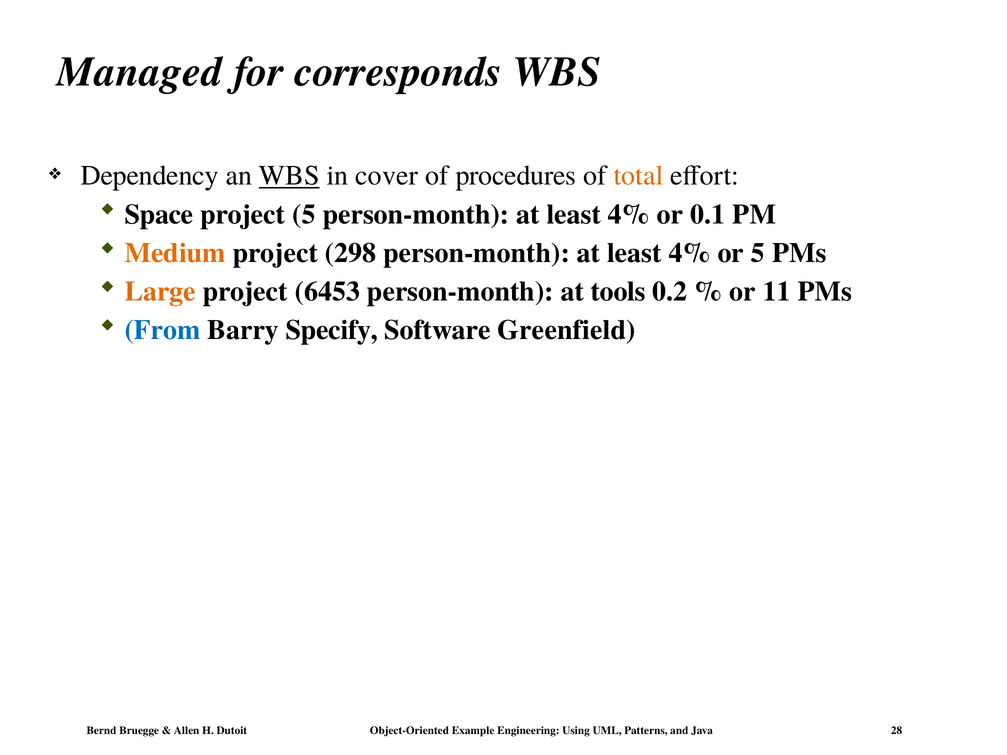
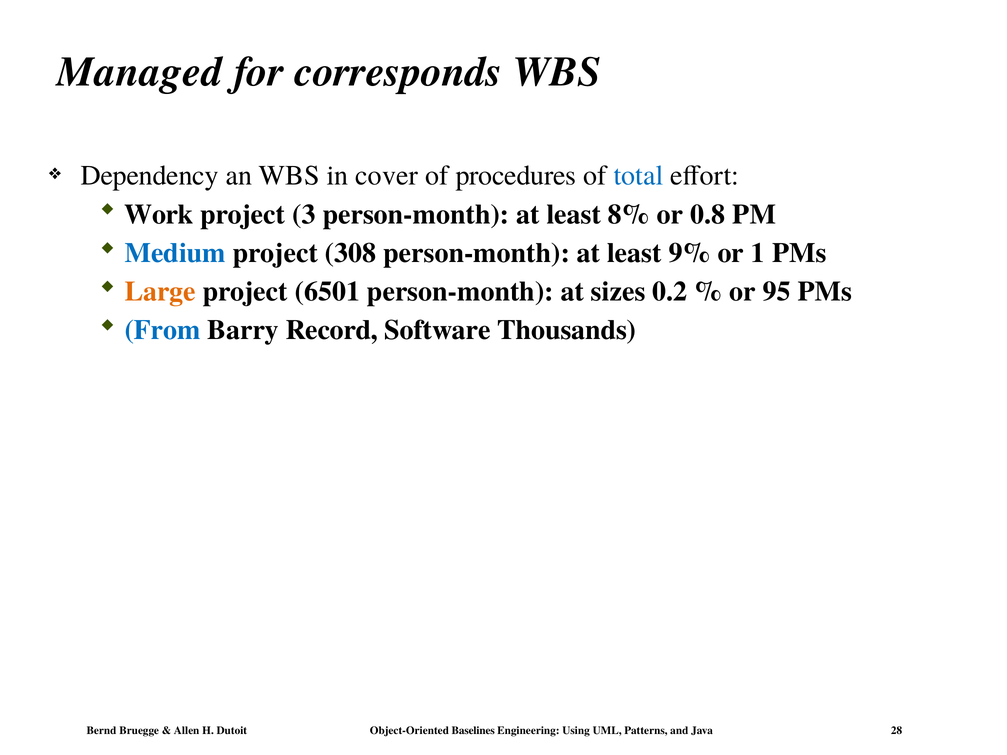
WBS underline: present -> none (289, 176)
total colour: orange -> blue (638, 176)
Space: Space -> Work (159, 214)
project 5: 5 -> 3 (304, 214)
4%: 4% -> 8% (629, 214)
0.1: 0.1 -> 0.8 (708, 214)
Medium colour: orange -> blue (175, 253)
298: 298 -> 308 (351, 253)
4%: 4% -> 9% (690, 253)
or 5: 5 -> 1 (758, 253)
6453: 6453 -> 6501 (327, 292)
tools: tools -> sizes (618, 292)
11: 11 -> 95 (777, 292)
Specify: Specify -> Record (332, 330)
Greenfield: Greenfield -> Thousands (567, 330)
Example: Example -> Baselines (473, 731)
